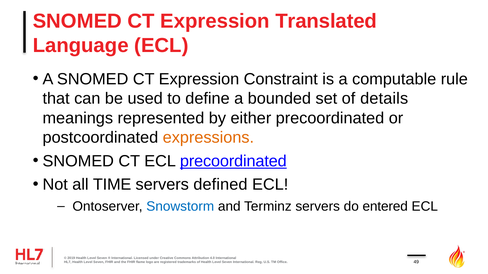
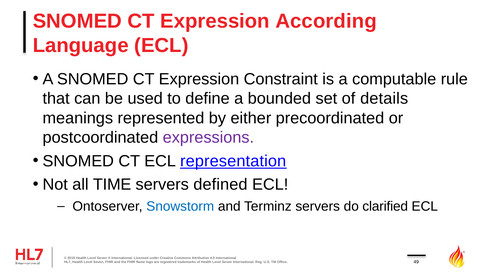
Translated: Translated -> According (326, 21)
expressions colour: orange -> purple (208, 138)
ECL precoordinated: precoordinated -> representation (233, 161)
entered: entered -> clarified (385, 207)
